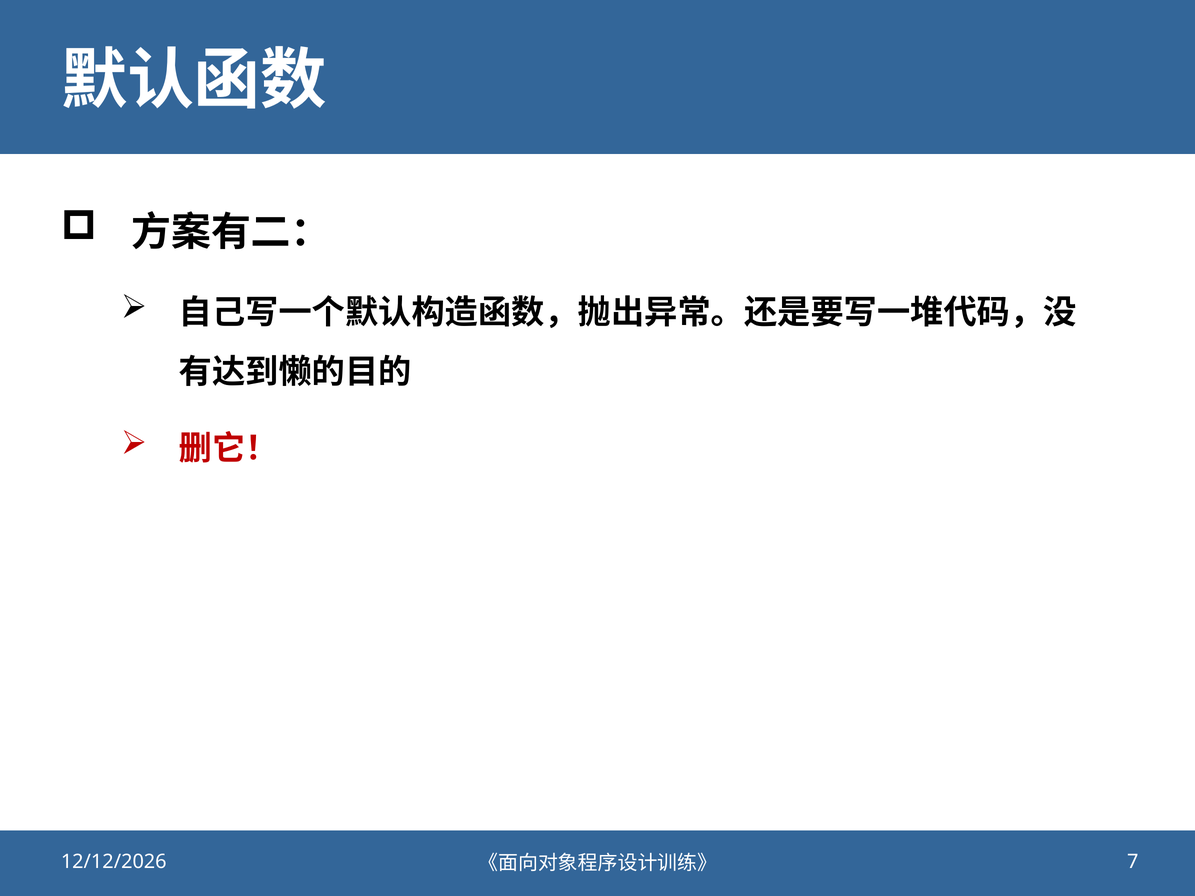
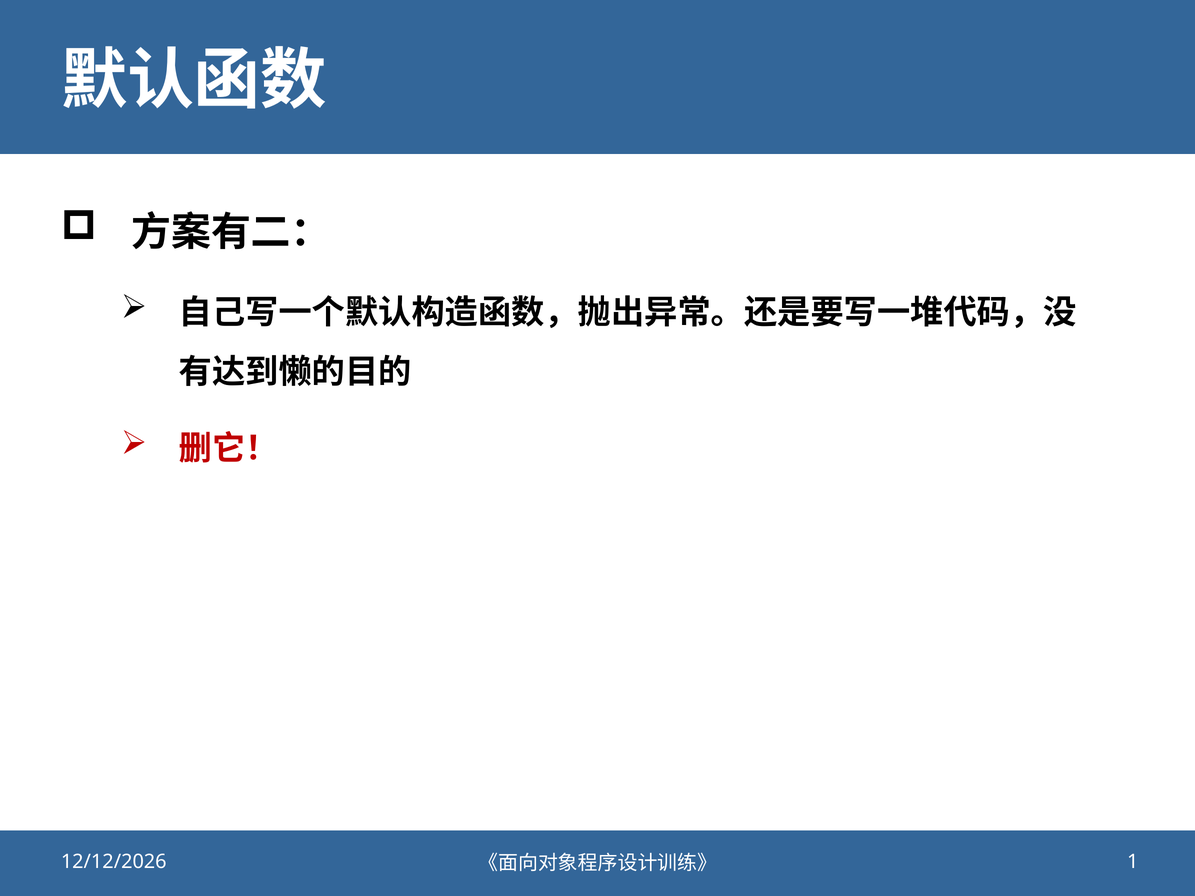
7: 7 -> 1 (1133, 862)
